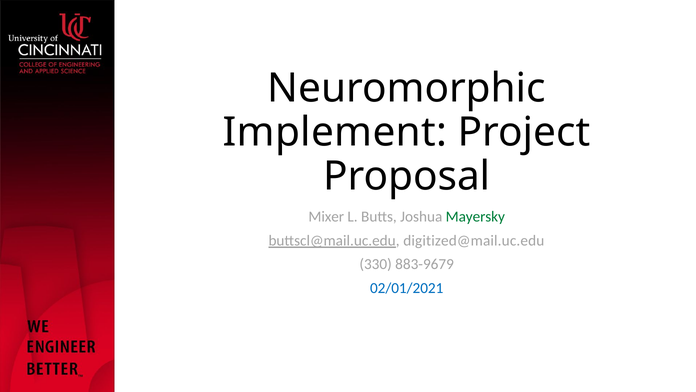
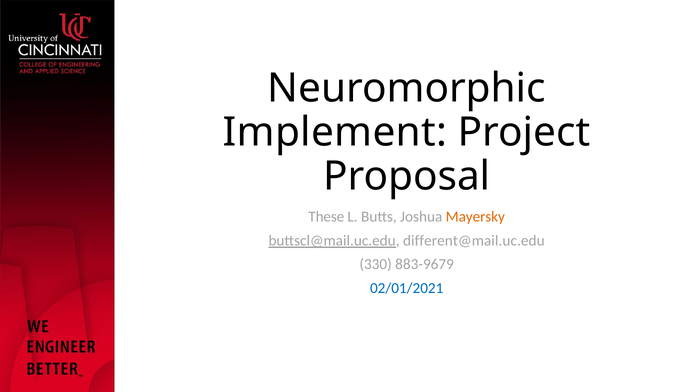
Mixer: Mixer -> These (326, 216)
Mayersky colour: green -> orange (475, 216)
digitized@mail.uc.edu: digitized@mail.uc.edu -> different@mail.uc.edu (474, 240)
